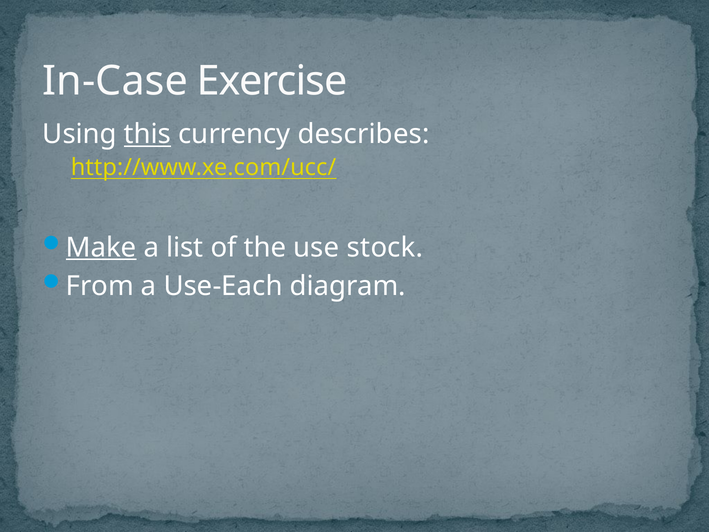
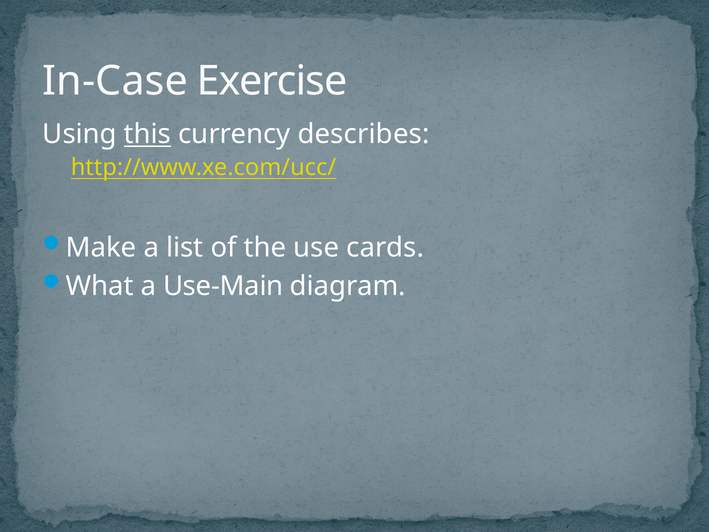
Make underline: present -> none (101, 247)
stock: stock -> cards (385, 247)
From: From -> What (100, 286)
Use-Each: Use-Each -> Use-Main (223, 286)
